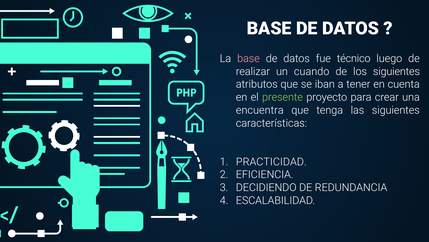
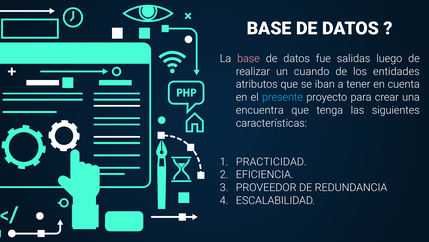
técnico: técnico -> salidas (354, 58)
los siguientes: siguientes -> entidades (396, 71)
presente colour: light green -> light blue (283, 97)
DECIDIENDO: DECIDIENDO -> PROVEEDOR (266, 187)
